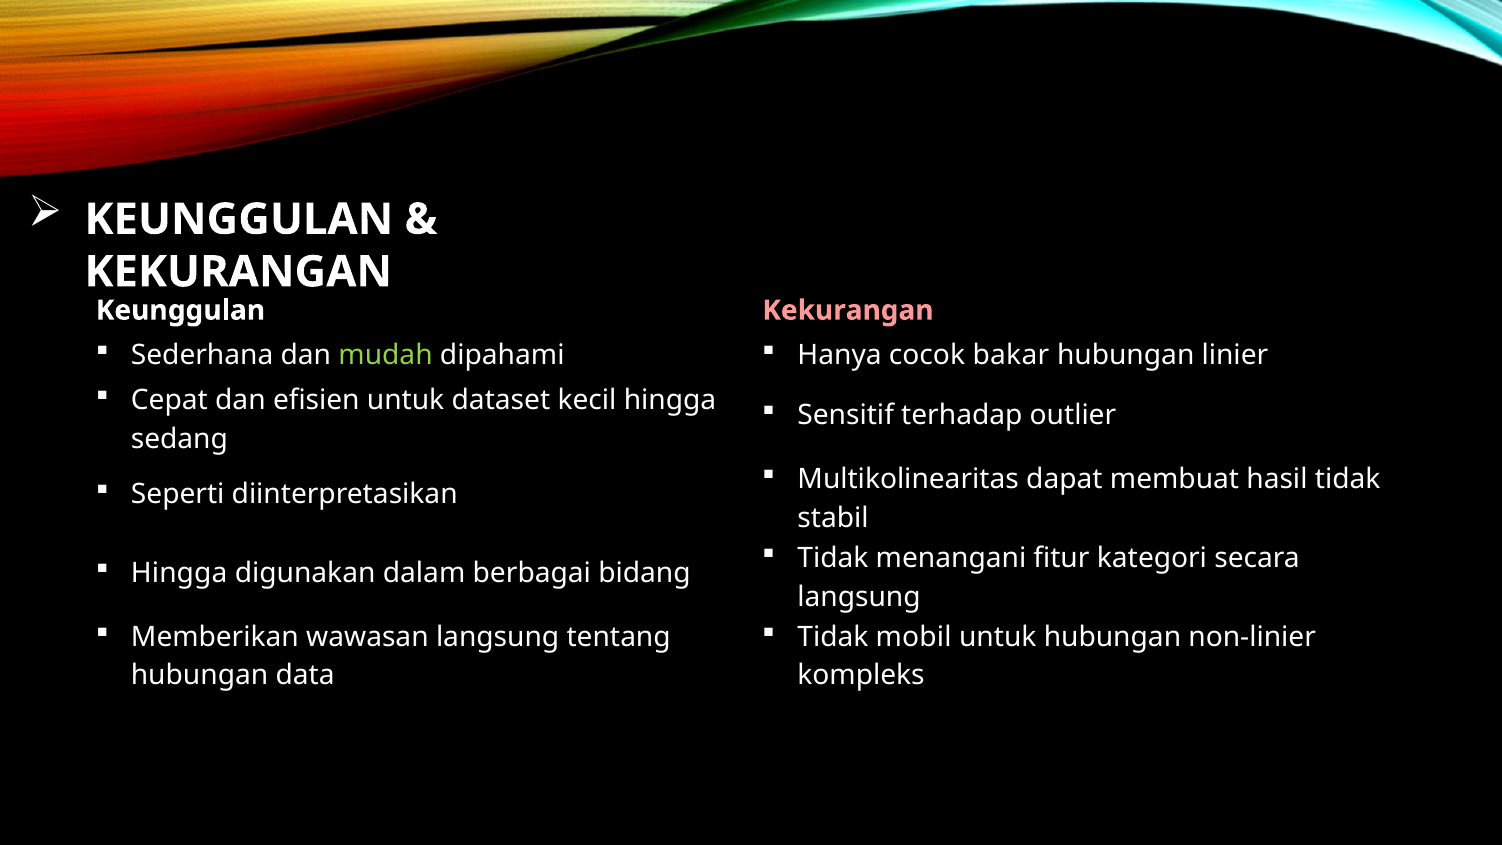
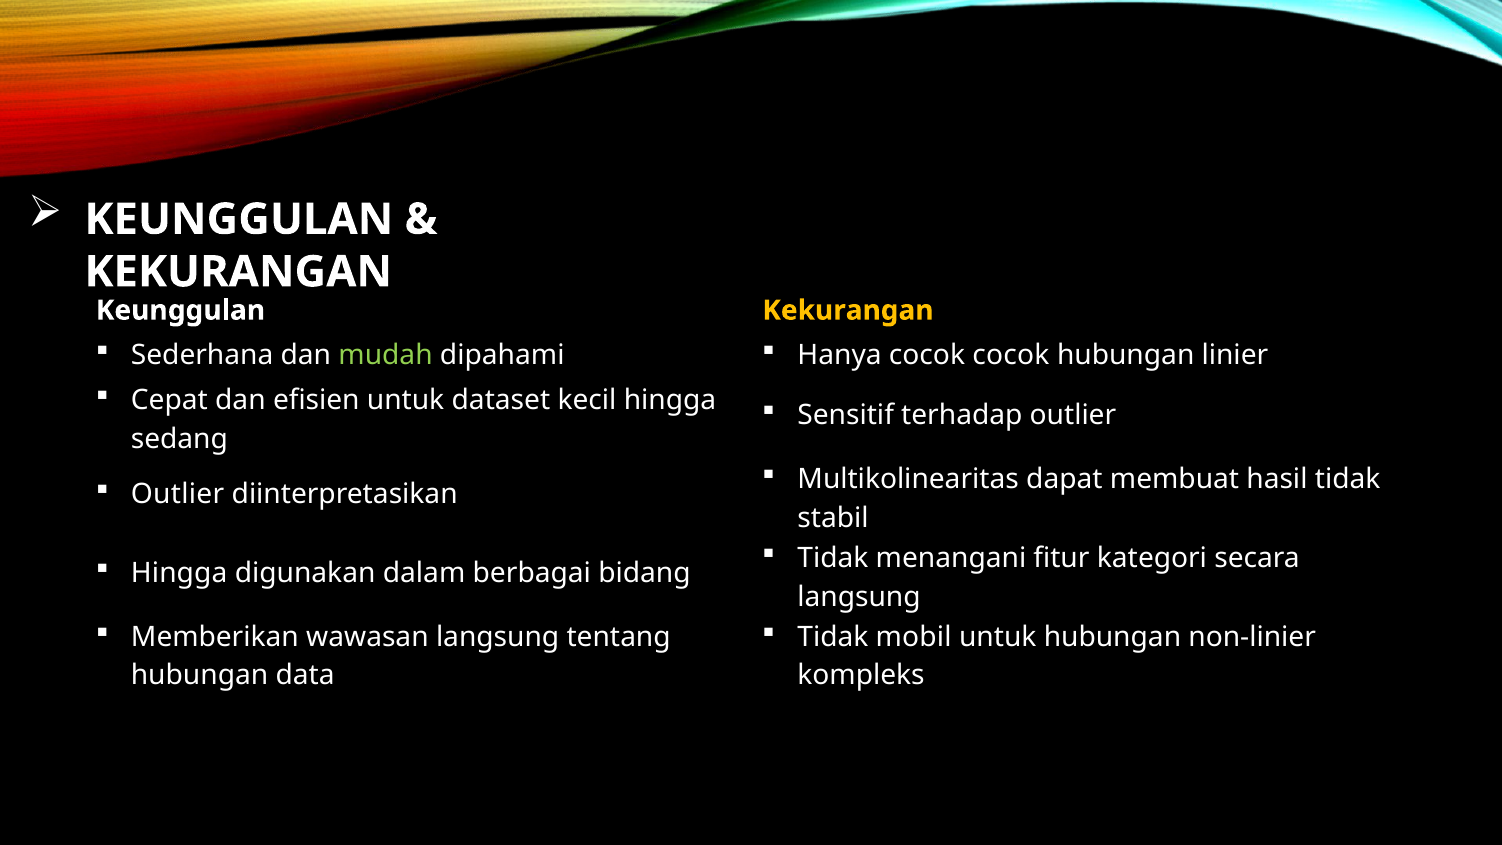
Kekurangan colour: pink -> yellow (848, 310)
cocok bakar: bakar -> cocok (1011, 355)
Seperti: Seperti -> Outlier (178, 494)
